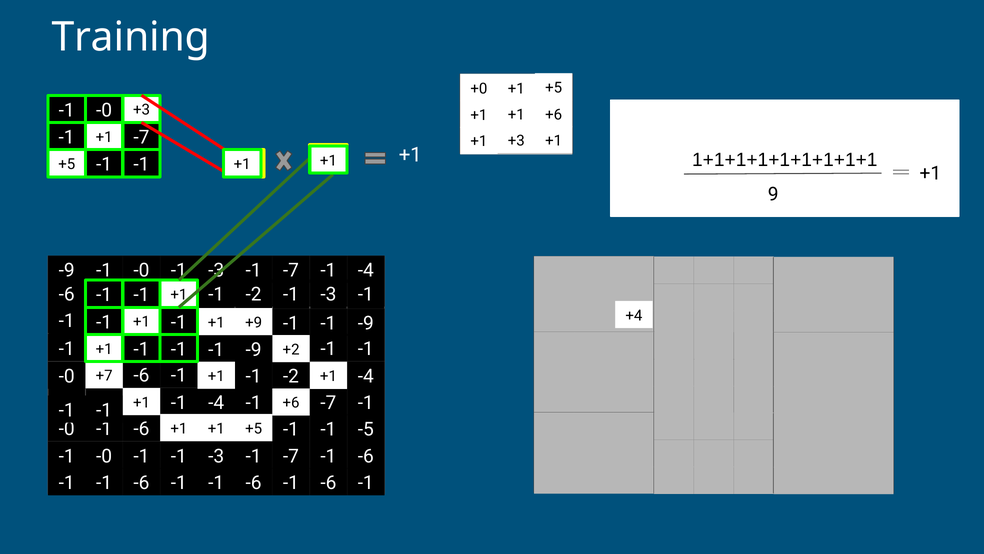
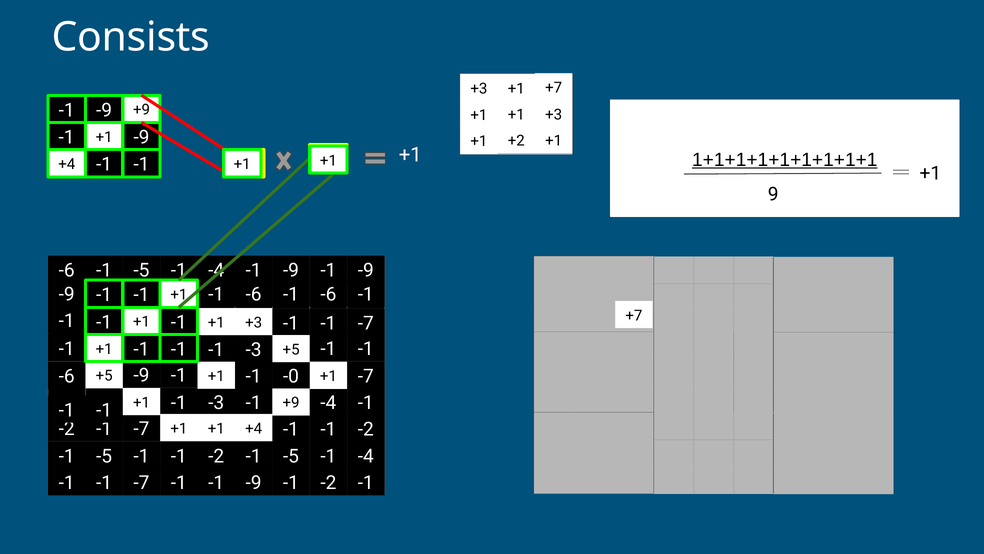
Training: Training -> Consists (131, 37)
+5: +5 -> +7 (554, 88)
+0: +0 -> +3 (479, 88)
-0: -0 -> -9 (104, 110)
+3: +3 -> +9 (142, 110)
+6: +6 -> +3 (554, 115)
-7: -7 -> -9 (141, 137)
+1 +3: +3 -> +2 (516, 141)
1+1+1+1+1+1+1+1+1 underline: none -> present (785, 160)
+5: +5 -> +4 (67, 164)
-9: -9 -> -6 (67, 270)
-0: -0 -> -5 (141, 270)
-3: -3 -> -4 (216, 270)
-7: -7 -> -9 (291, 270)
-4: -4 -> -9 (366, 270)
-6: -6 -> -9 (67, 294)
-2: -2 -> -6 (254, 294)
-3: -3 -> -6 (328, 294)
+4: +4 -> +7 (634, 315)
-9: -9 -> -7 (366, 323)
+9: +9 -> +3 (254, 322)
-9: -9 -> -3 (254, 350)
+2: +2 -> +5 (291, 349)
-6: -6 -> -9 (141, 375)
-4: -4 -> -7 (366, 376)
-0: -0 -> -6 (67, 376)
-2: -2 -> -0 (291, 376)
+7: +7 -> +5 (104, 375)
-4: -4 -> -3 (216, 402)
-7: -7 -> -4 (328, 403)
+6: +6 -> +9 (291, 403)
-0: -0 -> -2 (67, 429)
-6: -6 -> -7 (141, 429)
-5: -5 -> -2 (366, 429)
+5: +5 -> +4 (254, 428)
-0: -0 -> -5 (104, 456)
-3: -3 -> -2 (216, 456)
-7: -7 -> -5 (291, 456)
-6: -6 -> -4 (366, 456)
-6: -6 -> -7 (141, 483)
-6: -6 -> -9 (254, 483)
-6: -6 -> -2 (328, 483)
